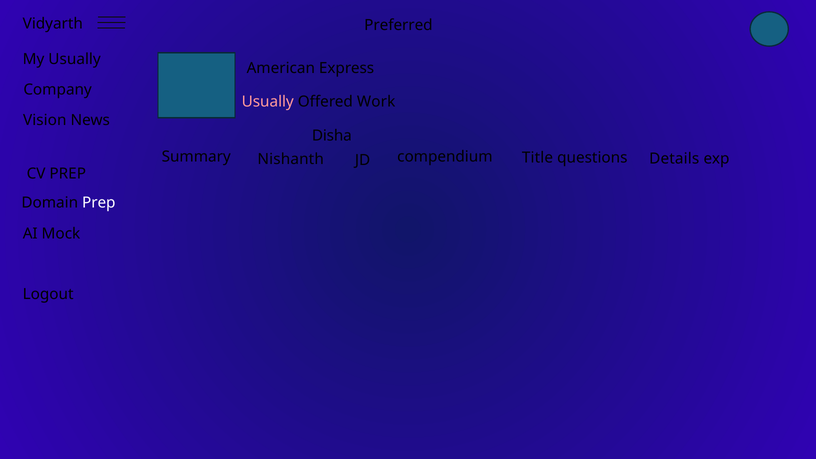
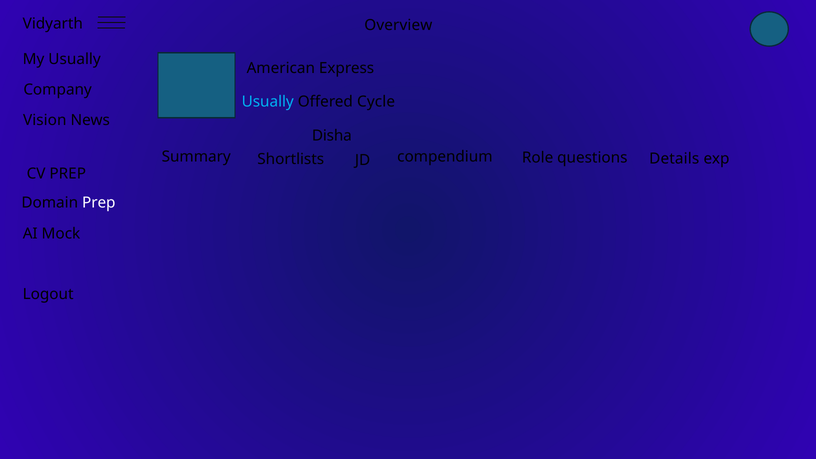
Preferred: Preferred -> Overview (398, 25)
Usually colour: pink -> light blue (268, 102)
Work: Work -> Cycle (376, 102)
Nishanth: Nishanth -> Shortlists (291, 159)
Title: Title -> Role (538, 158)
